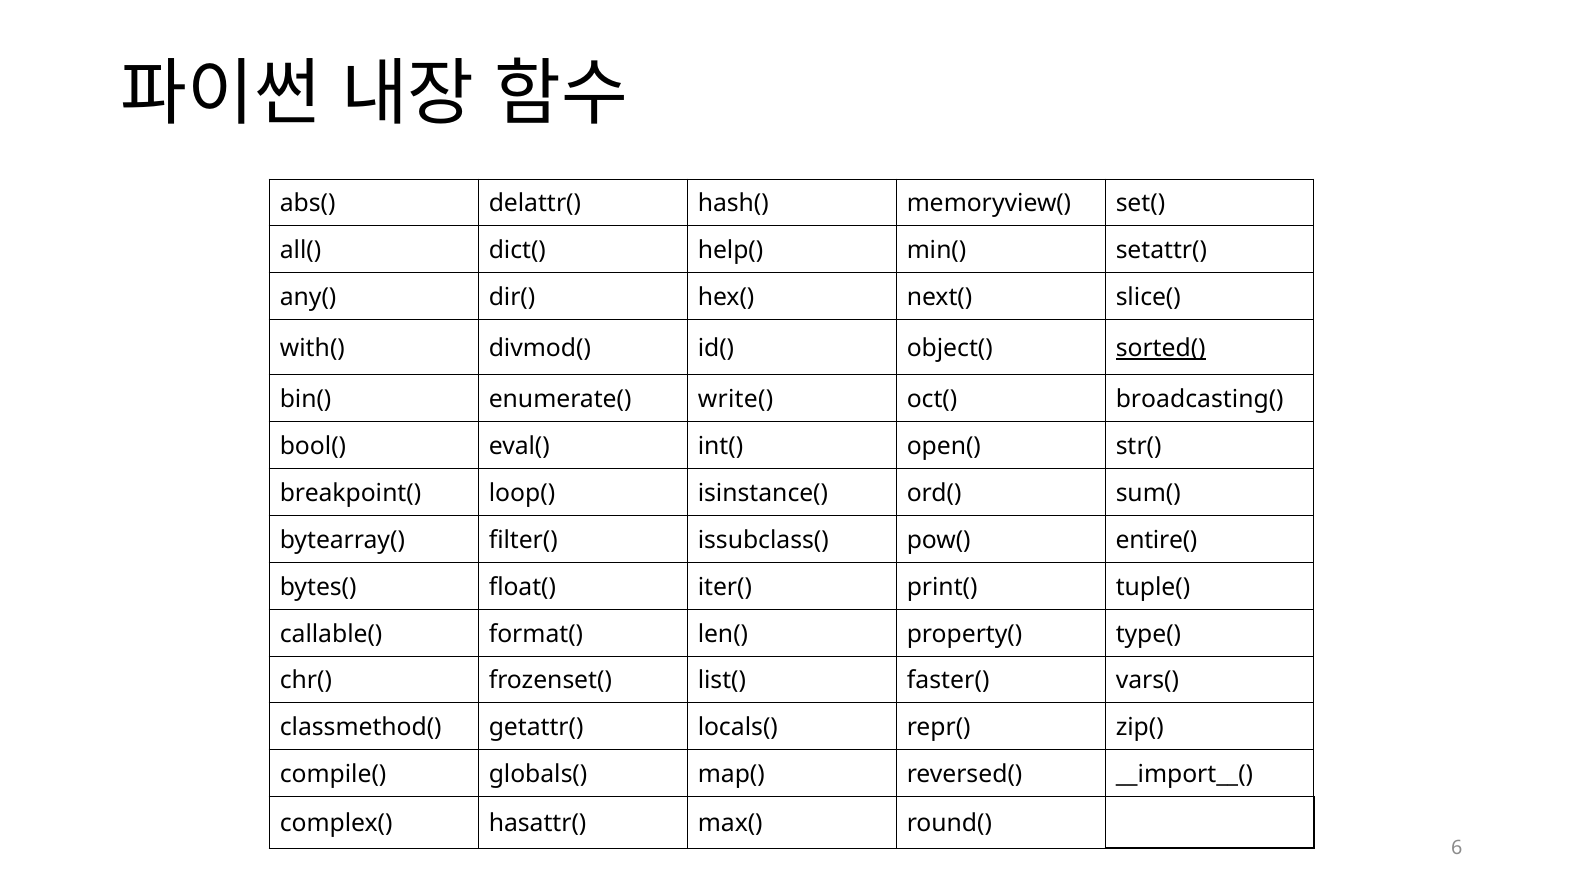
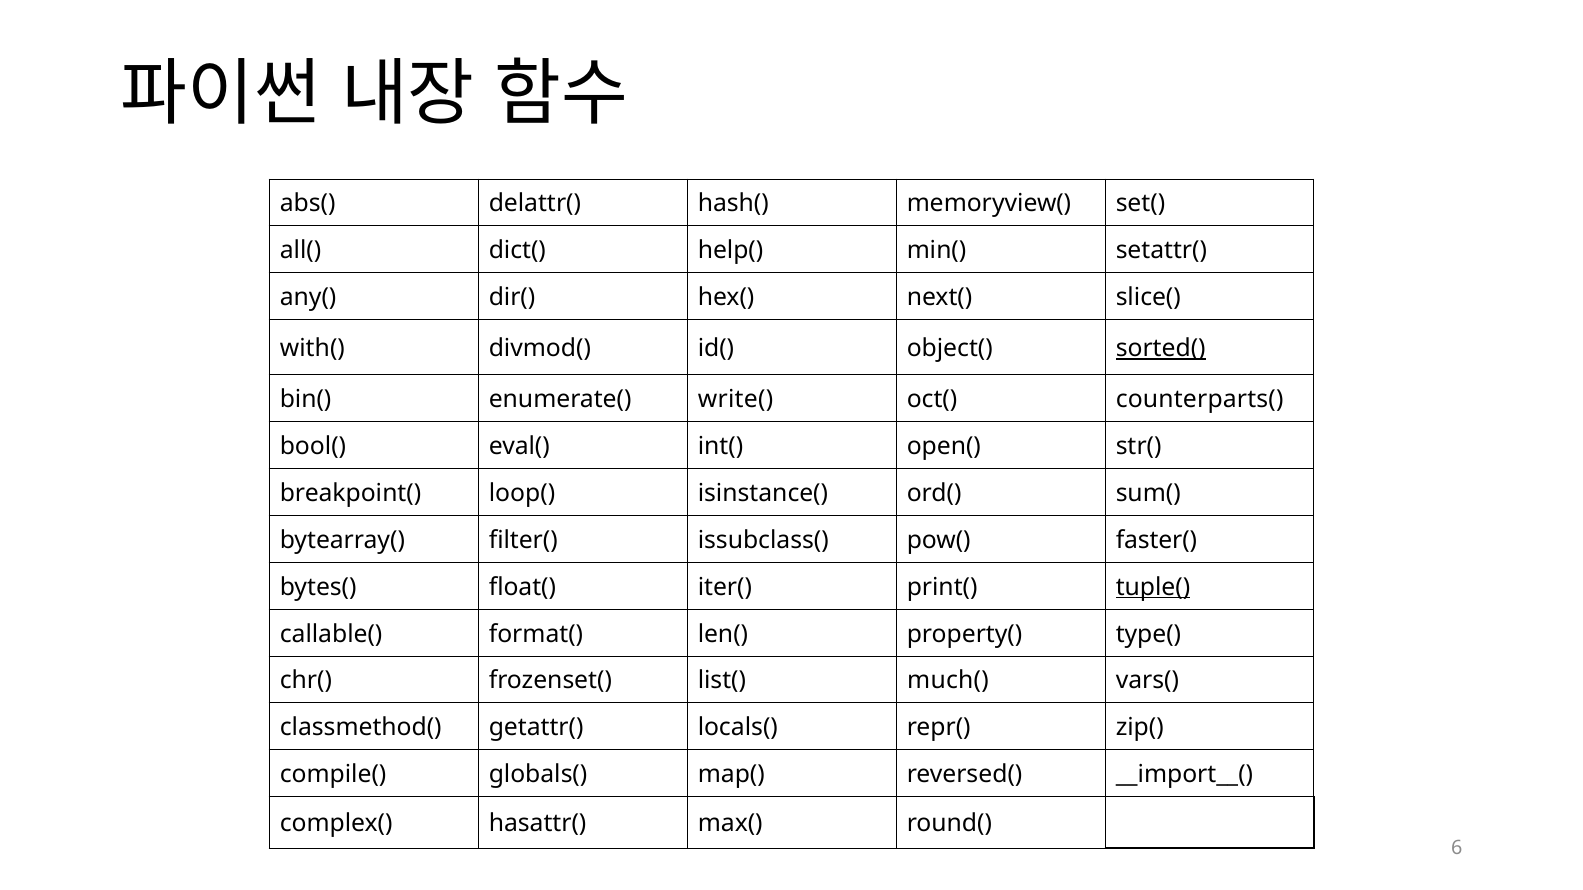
broadcasting(: broadcasting( -> counterparts( (1200, 400)
entire(: entire( -> faster( (1156, 540)
tuple( underline: none -> present (1153, 587)
faster(: faster( -> much( (948, 681)
